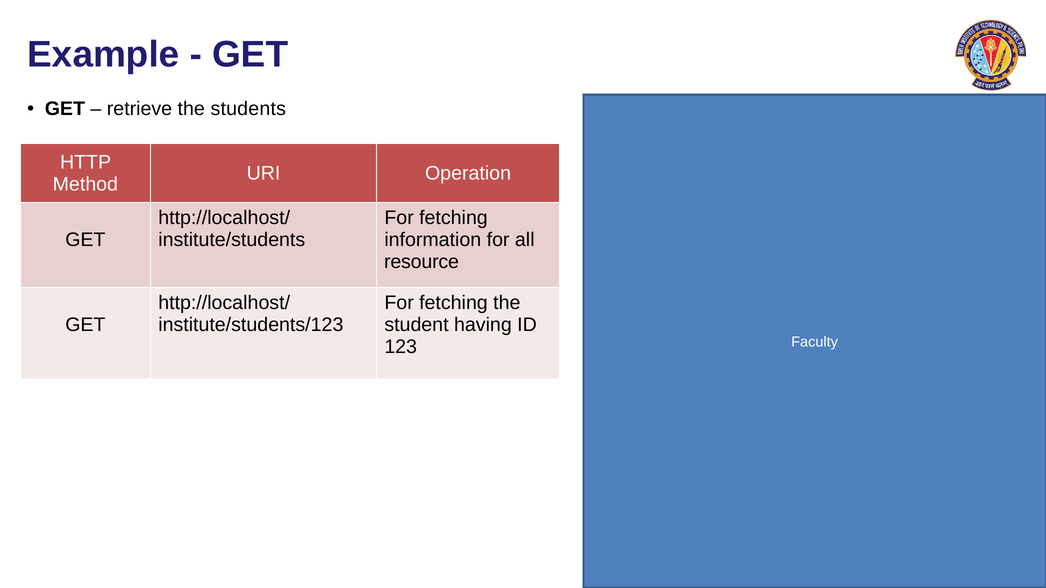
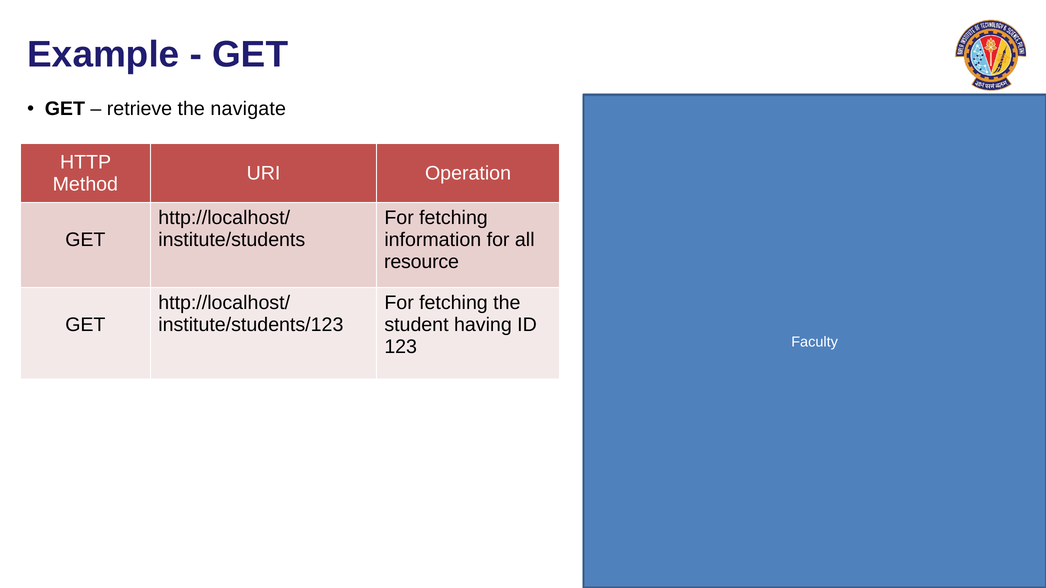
students: students -> navigate (248, 109)
